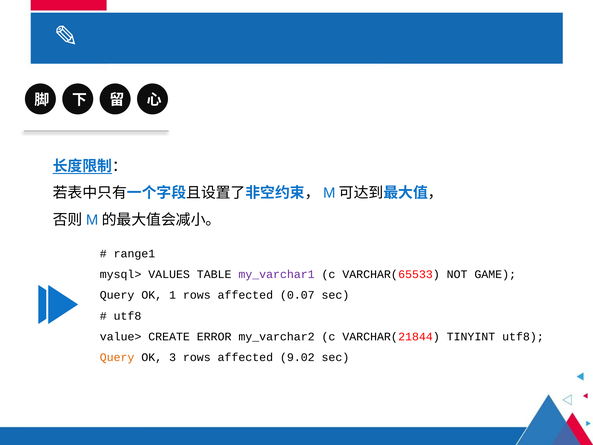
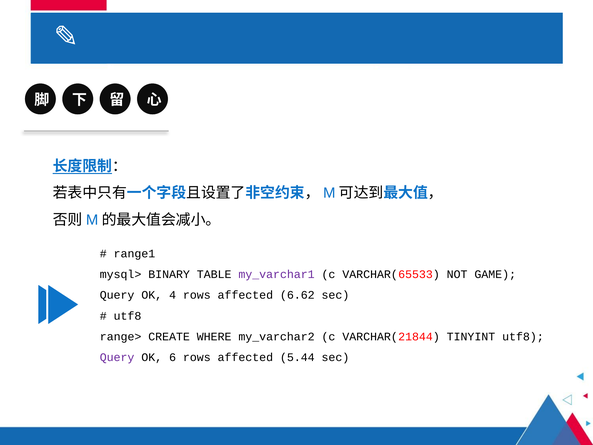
VALUES: VALUES -> BINARY (169, 274)
1: 1 -> 4 (173, 295)
0.07: 0.07 -> 6.62 (297, 295)
value>: value> -> range> (121, 337)
ERROR: ERROR -> WHERE (214, 337)
Query colour: orange -> purple (117, 357)
3: 3 -> 6 (173, 357)
9.02: 9.02 -> 5.44 (297, 357)
